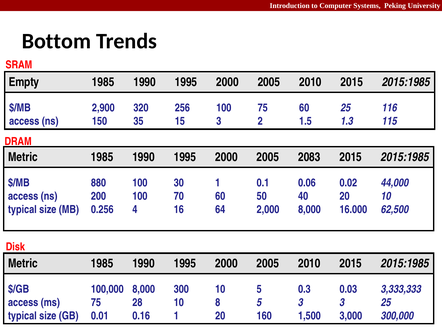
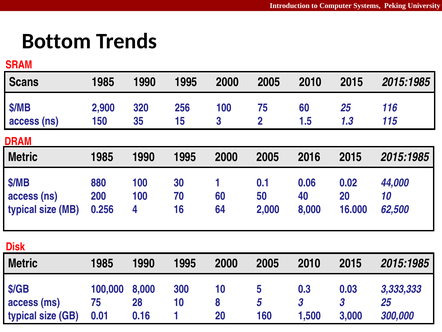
Empty: Empty -> Scans (24, 82)
2083: 2083 -> 2016 (309, 157)
